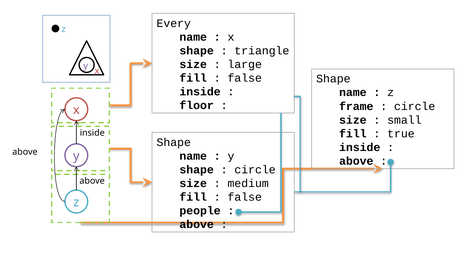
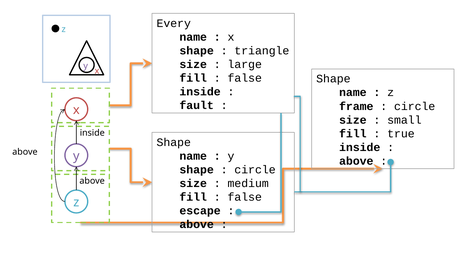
floor: floor -> fault (197, 106)
people: people -> escape (200, 211)
